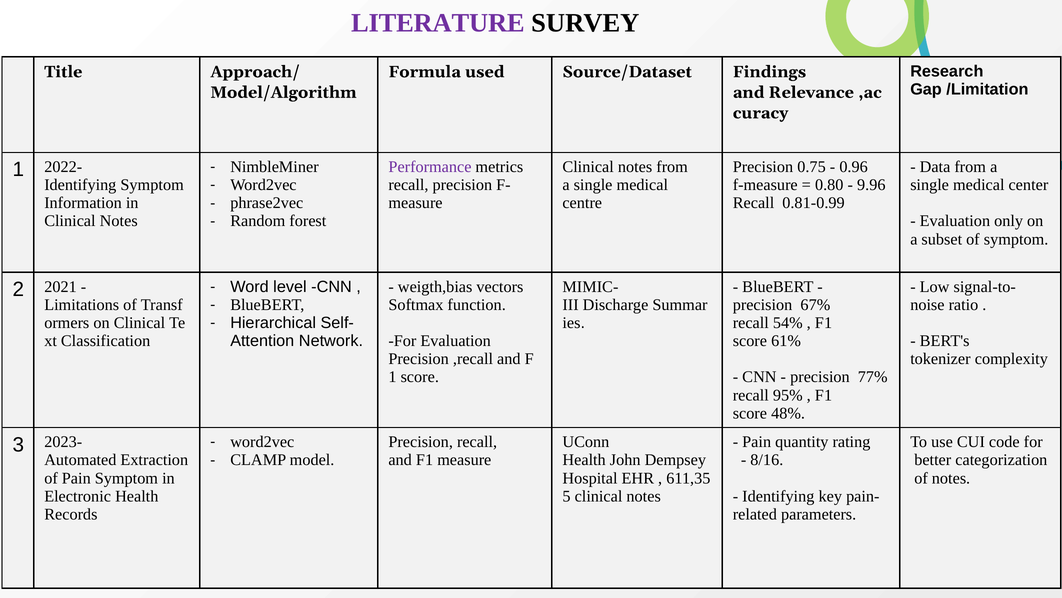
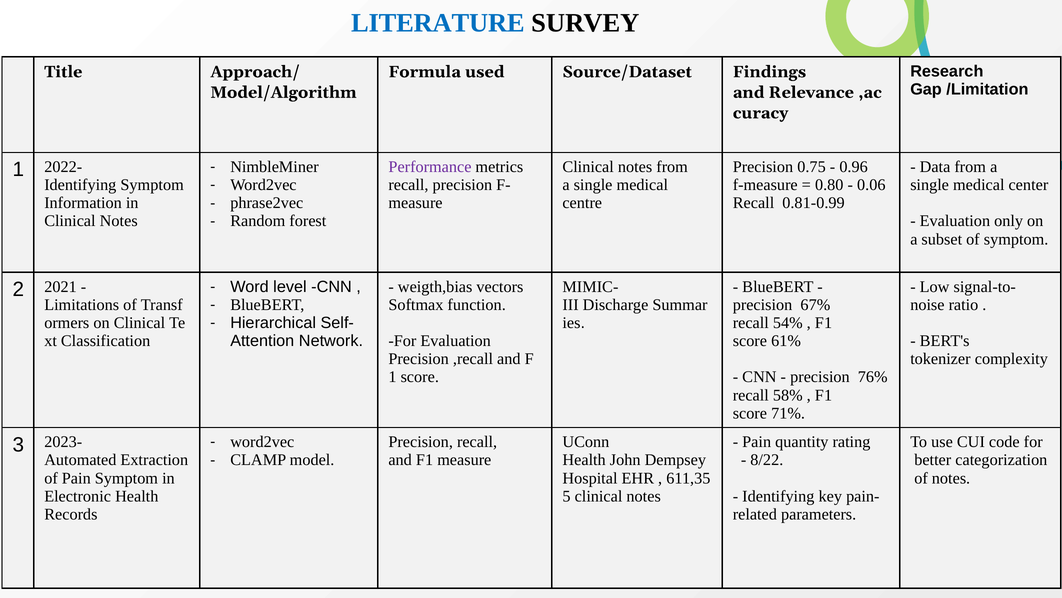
LITERATURE colour: purple -> blue (438, 23)
9.96: 9.96 -> 0.06 (871, 185)
77%: 77% -> 76% (873, 377)
95%: 95% -> 58% (788, 395)
48%: 48% -> 71% (788, 413)
8/16: 8/16 -> 8/22 (767, 460)
